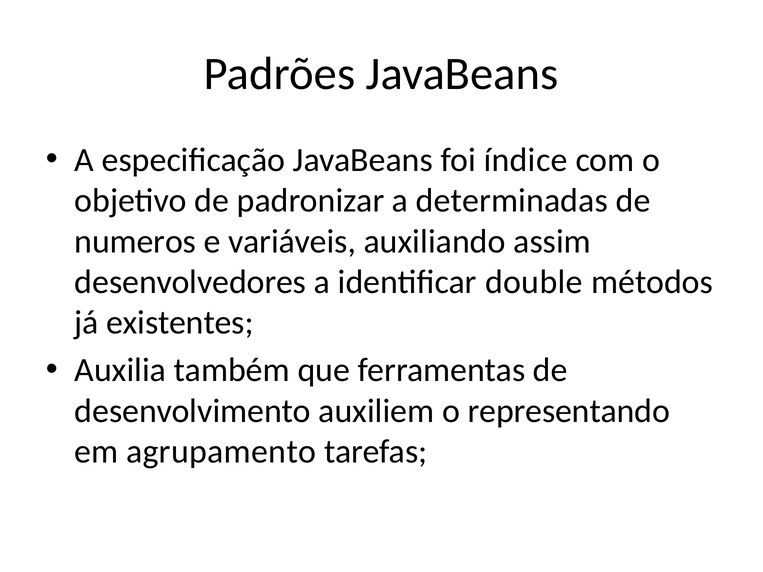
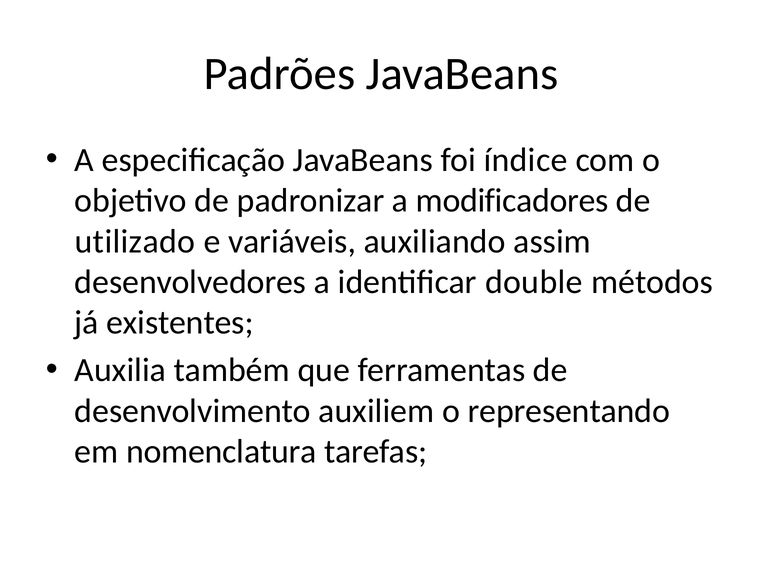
determinadas: determinadas -> modificadores (512, 201)
numeros: numeros -> utilizado (135, 241)
agrupamento: agrupamento -> nomenclatura (221, 452)
